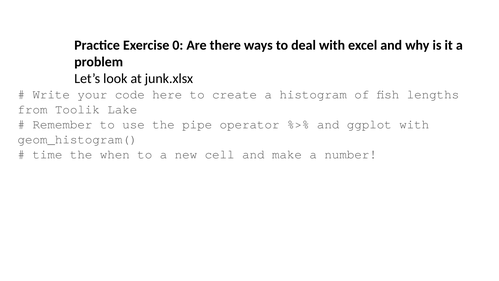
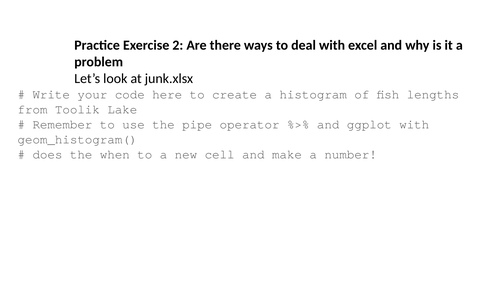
0: 0 -> 2 (178, 45)
time: time -> does (47, 154)
